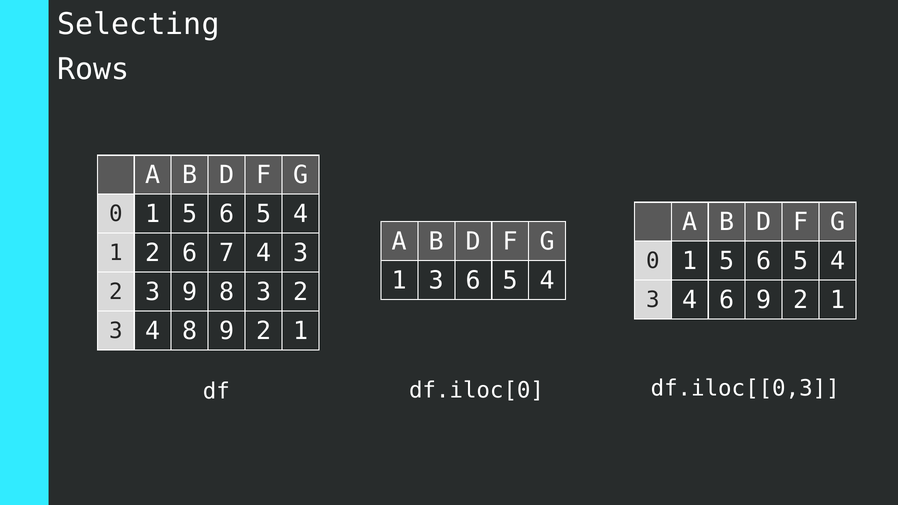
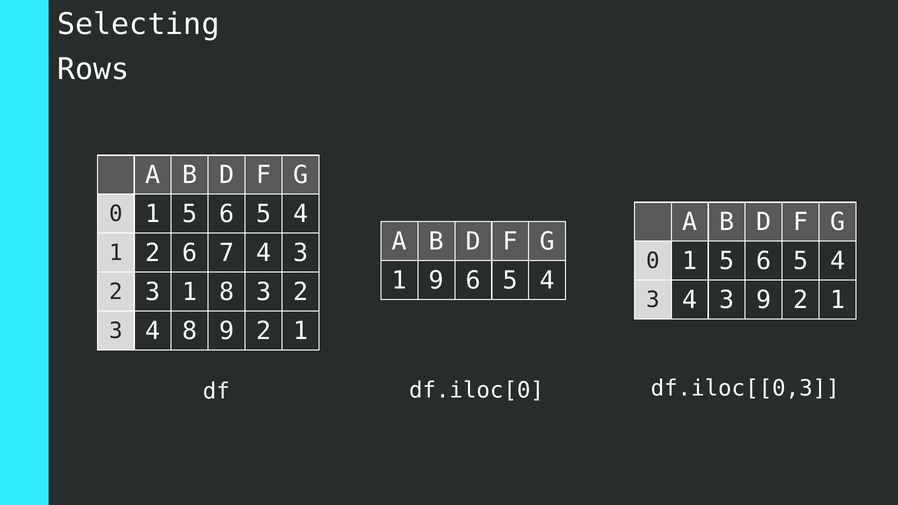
1 3: 3 -> 9 (436, 281)
3 9: 9 -> 1 (190, 292)
3 4 6: 6 -> 3 (727, 300)
